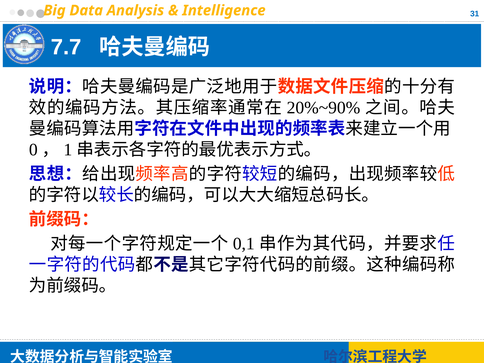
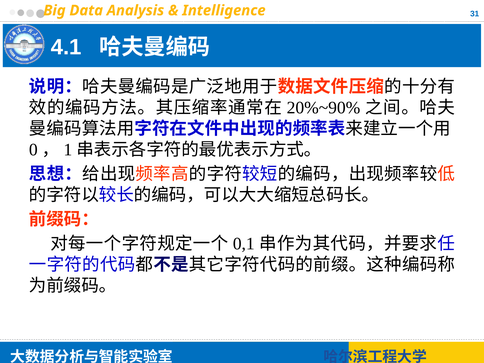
7.7: 7.7 -> 4.1 (66, 47)
